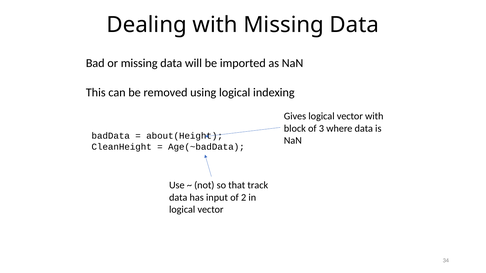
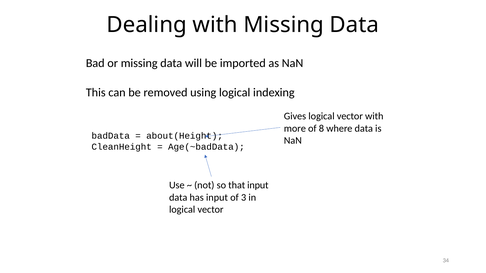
block: block -> more (295, 129)
3: 3 -> 8 (321, 129)
that track: track -> input (258, 185)
2: 2 -> 3 (244, 198)
